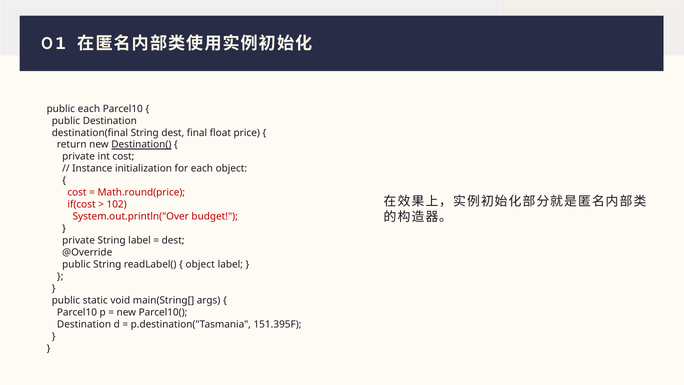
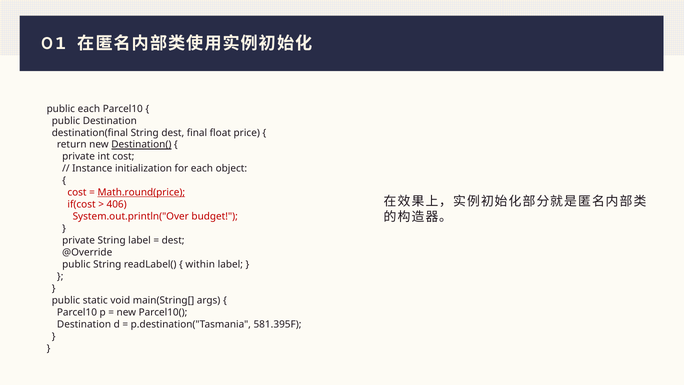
Math.round(price underline: none -> present (141, 193)
102: 102 -> 406 (117, 204)
object: object -> within (200, 264)
151.395F: 151.395F -> 581.395F (277, 324)
